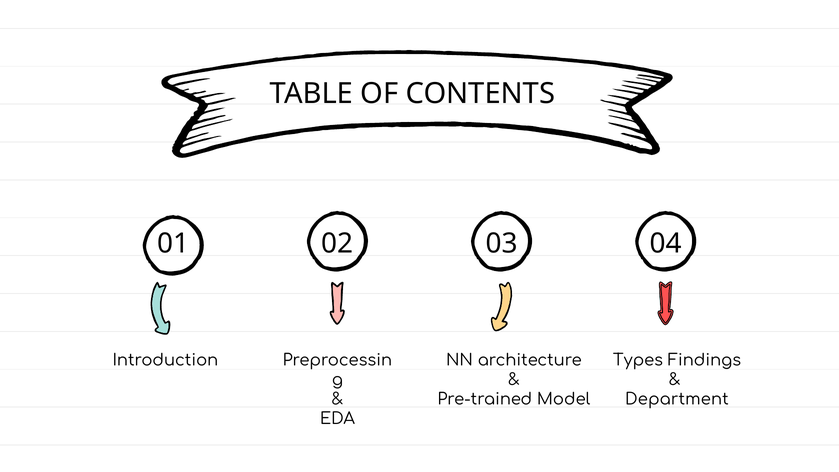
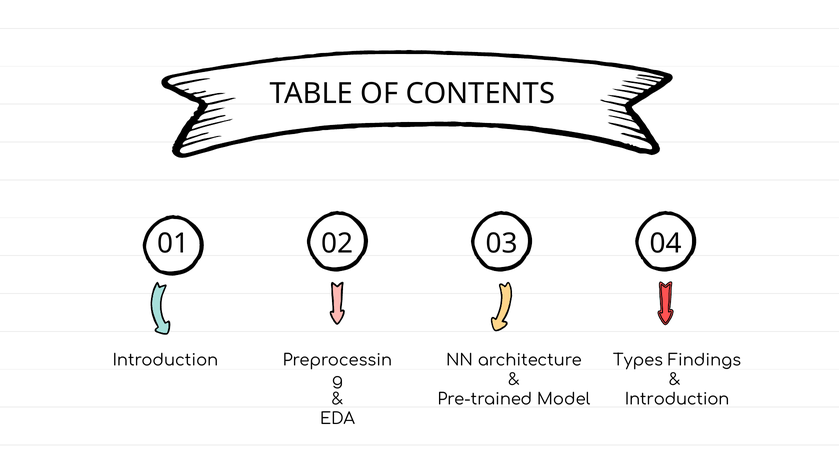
Department: Department -> Introduction (677, 399)
